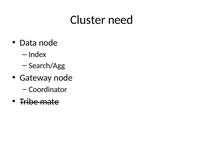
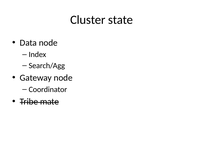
need: need -> state (121, 20)
